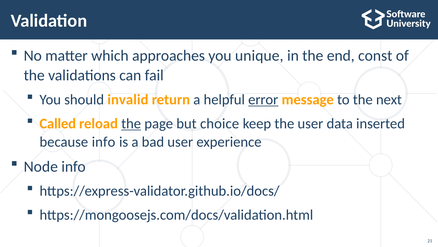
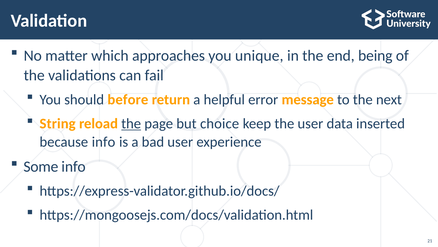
const: const -> being (375, 56)
invalid: invalid -> before (128, 99)
error underline: present -> none (263, 99)
Called: Called -> String (58, 123)
Node: Node -> Some (41, 166)
